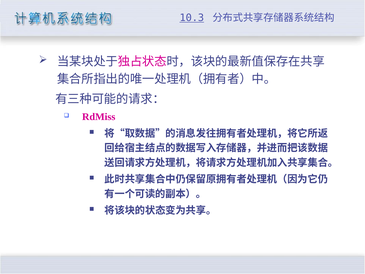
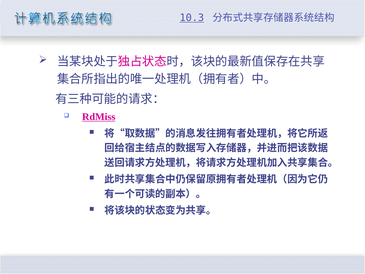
RdMiss underline: none -> present (99, 117)
